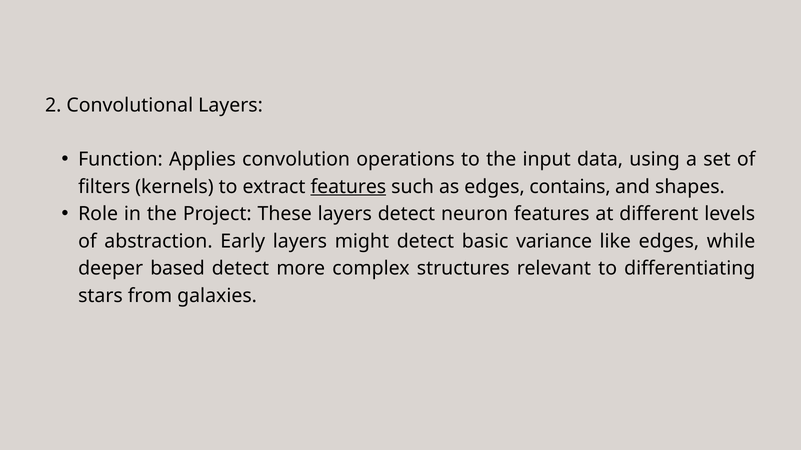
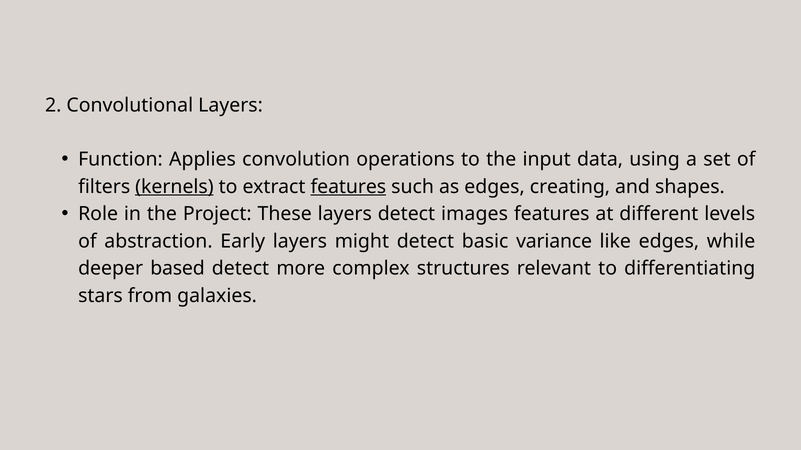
kernels underline: none -> present (174, 187)
contains: contains -> creating (570, 187)
neuron: neuron -> images (475, 214)
